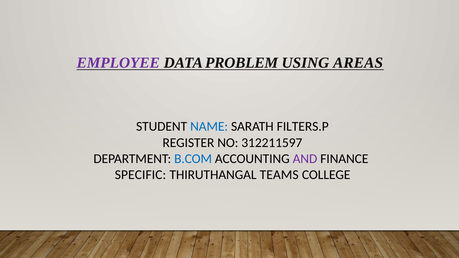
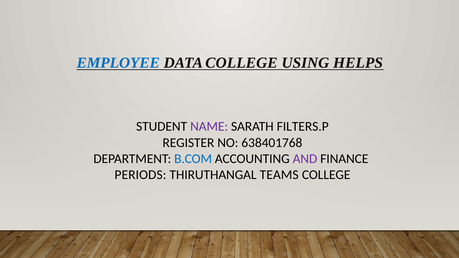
EMPLOYEE colour: purple -> blue (118, 63)
DATA PROBLEM: PROBLEM -> COLLEGE (241, 63)
AREAS: AREAS -> HELPS (358, 63)
NAME colour: blue -> purple (209, 127)
312211597: 312211597 -> 638401768 (272, 143)
SPECIFIC: SPECIFIC -> PERIODS (140, 175)
